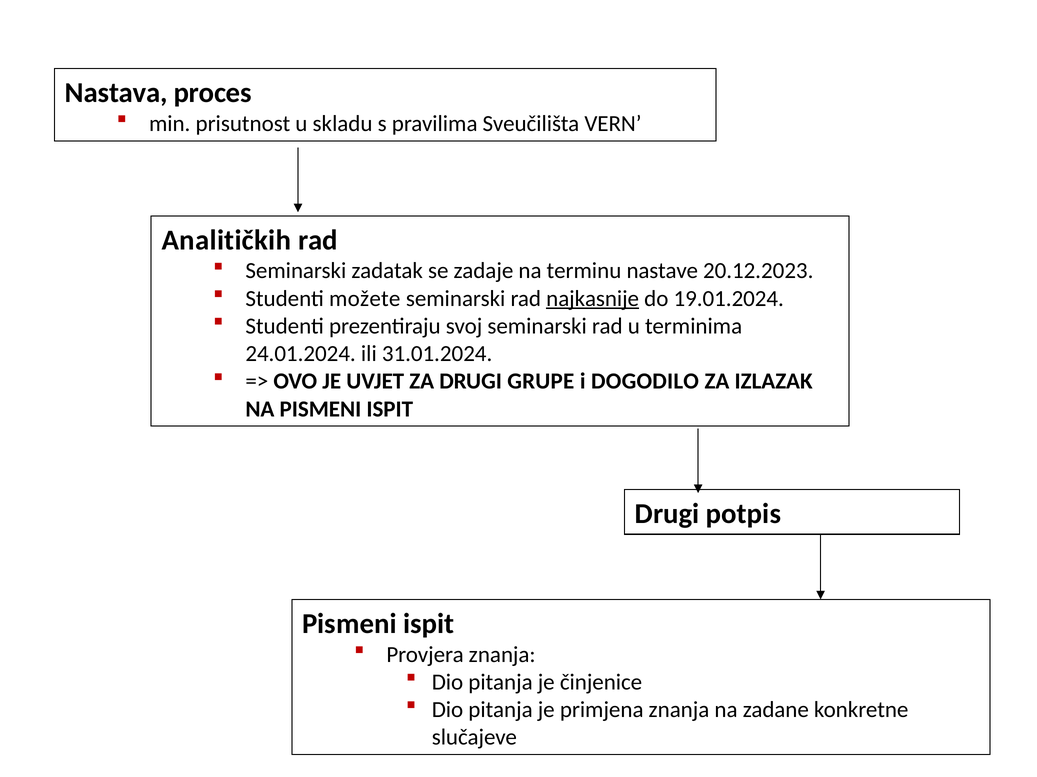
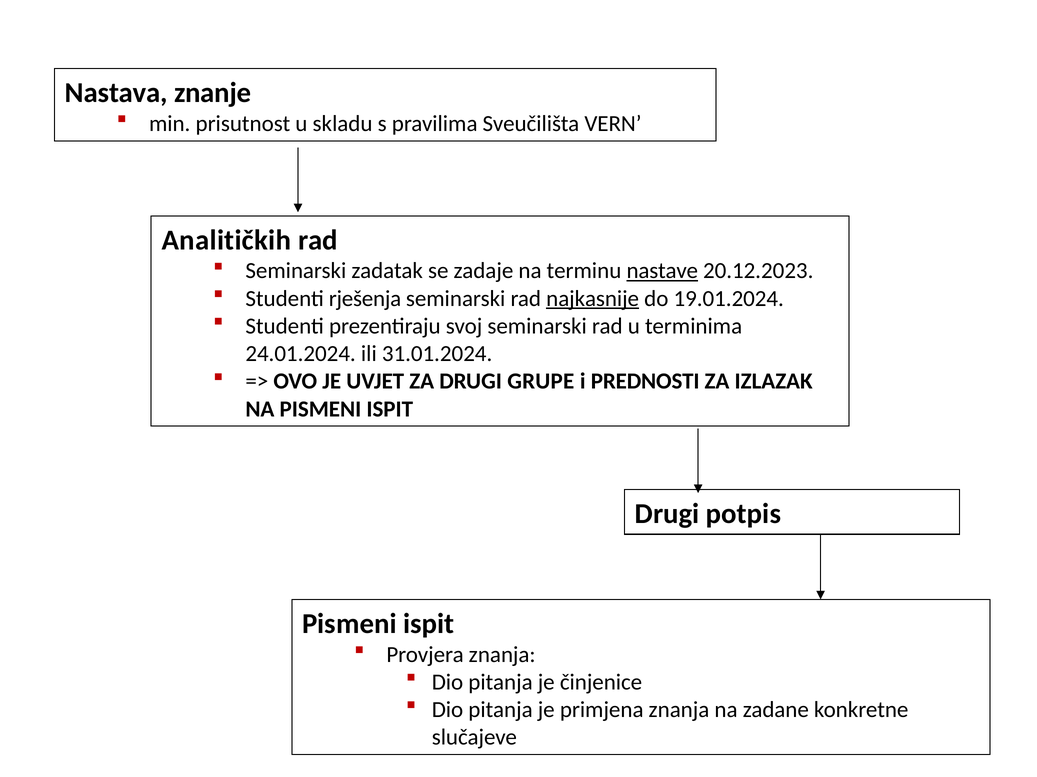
proces: proces -> znanje (213, 93)
nastave underline: none -> present (662, 271)
možete: možete -> rješenja (365, 299)
DOGODILO: DOGODILO -> PREDNOSTI (645, 382)
